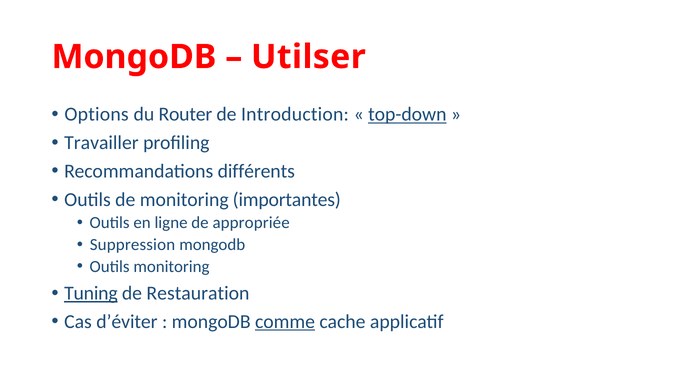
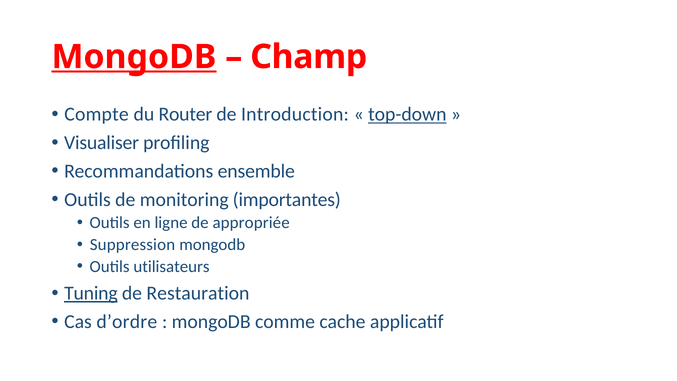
MongoDB underline: none -> present (134, 57)
Utilser: Utilser -> Champ (309, 57)
Options: Options -> Compte (97, 114)
Travailler: Travailler -> Visualiser (102, 143)
différents: différents -> ensemble (256, 171)
Outils monitoring: monitoring -> utilisateurs (171, 266)
d’éviter: d’éviter -> d’ordre (127, 321)
comme underline: present -> none (285, 321)
